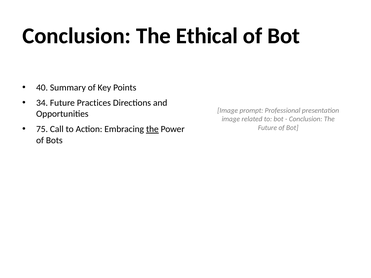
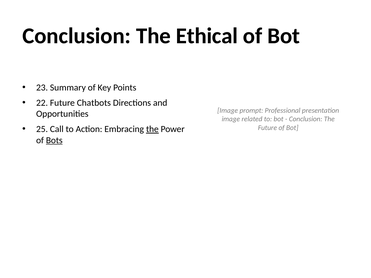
40: 40 -> 23 (42, 88)
34: 34 -> 22 (42, 103)
Practices: Practices -> Chatbots (94, 103)
75: 75 -> 25 (42, 129)
Bots underline: none -> present (54, 140)
